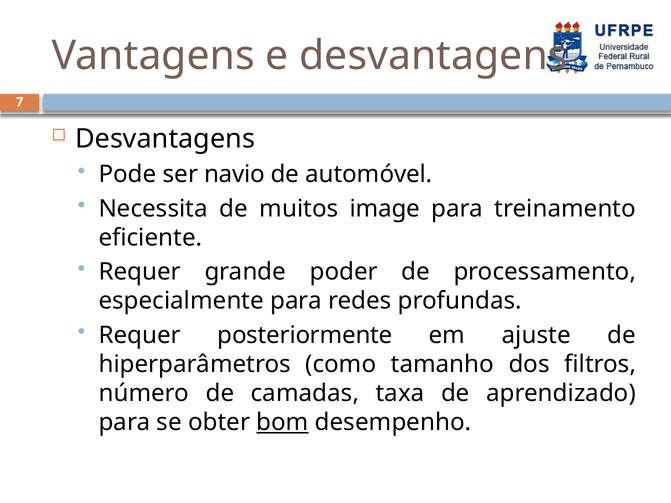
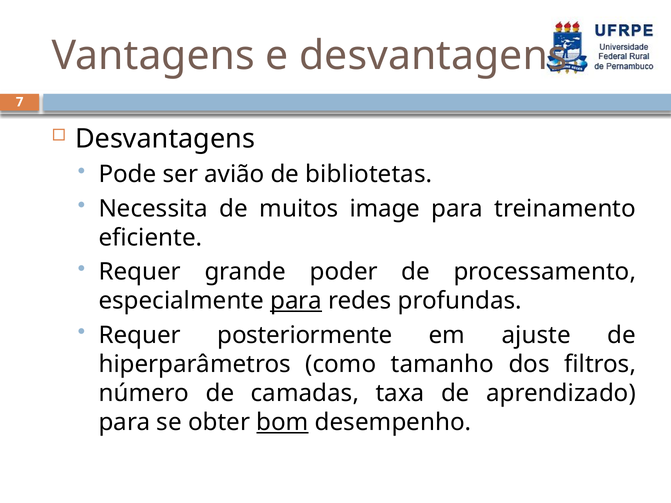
navio: navio -> avião (234, 175)
automóvel: automóvel -> bibliotetas (369, 175)
para underline: none -> present (296, 301)
